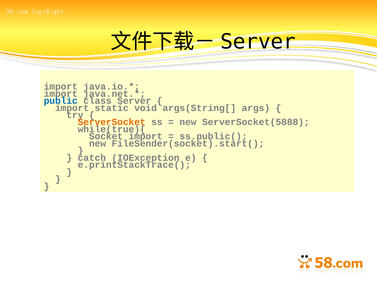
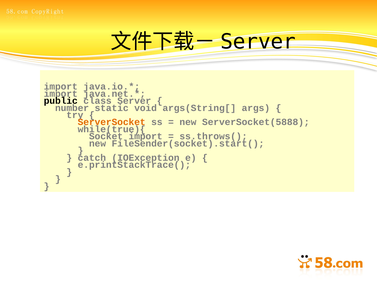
public colour: blue -> black (61, 101)
import: import -> number (72, 108)
ss.public(: ss.public( -> ss.throws( (213, 136)
